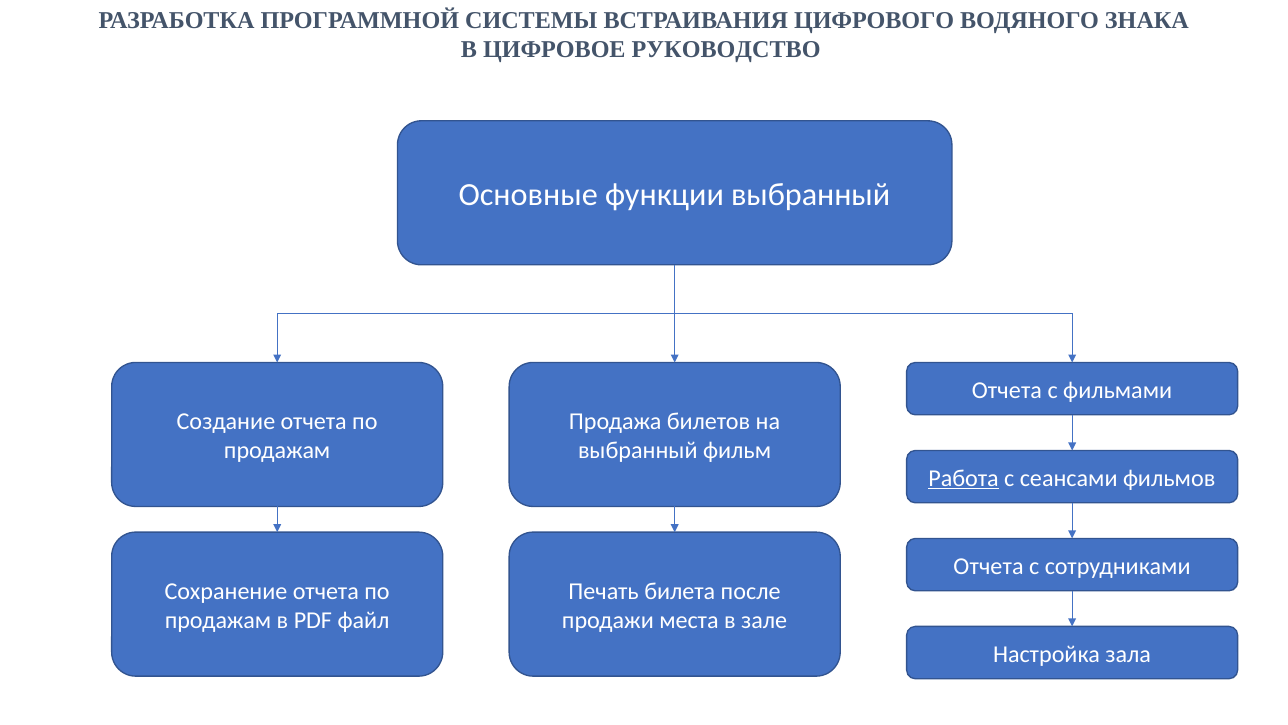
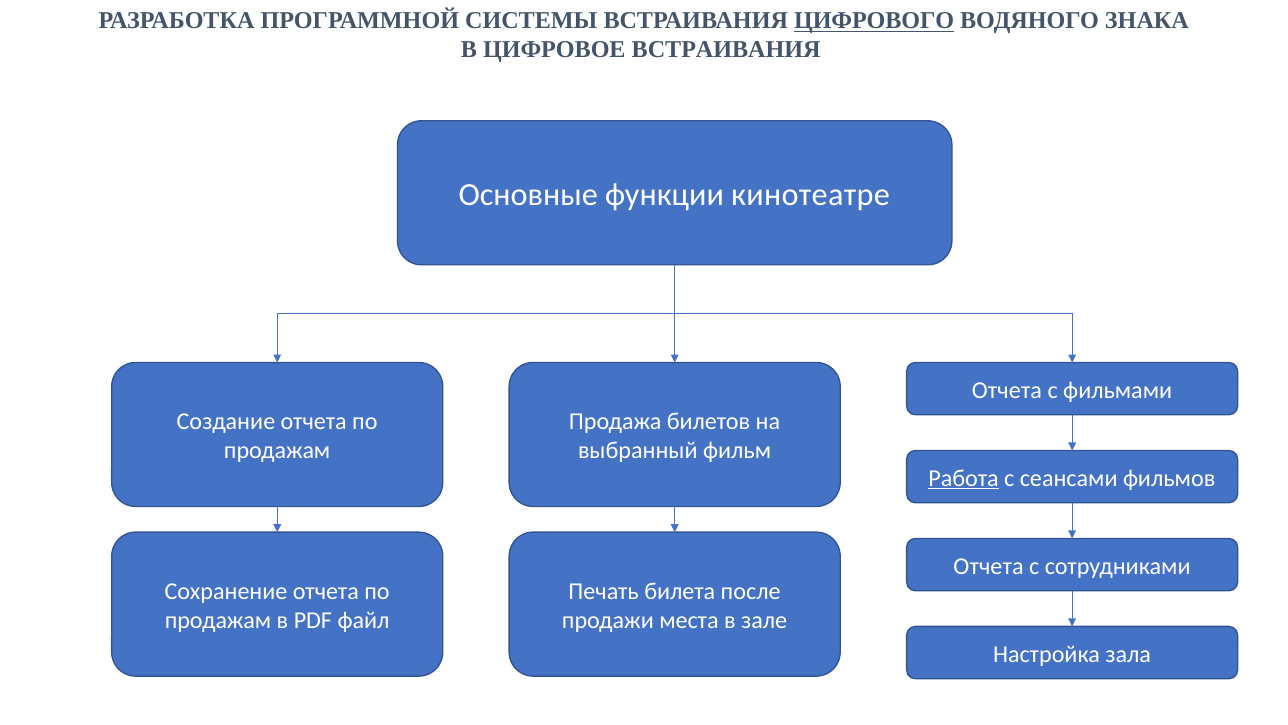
ЦИФРОВОГО underline: none -> present (874, 21)
ЦИФРОВОЕ РУКОВОДСТВО: РУКОВОДСТВО -> ВСТРАИВАНИЯ (726, 50)
функции выбранный: выбранный -> кинотеатре (810, 195)
